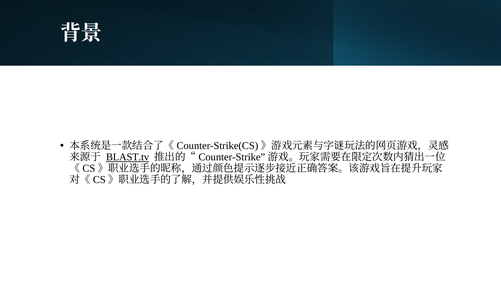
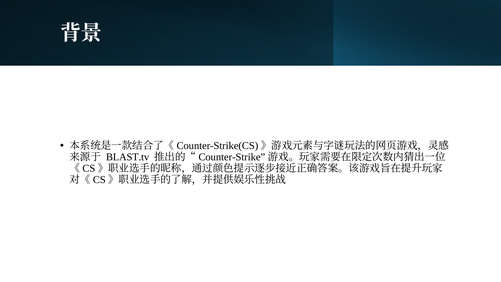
BLAST.tv underline: present -> none (128, 157)
